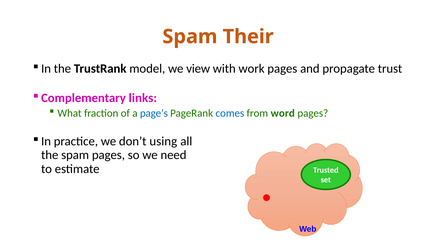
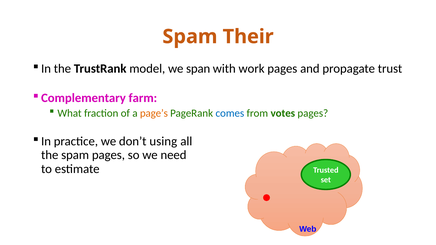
view: view -> span (198, 69)
links: links -> farm (143, 98)
page’s colour: blue -> orange (154, 113)
word: word -> votes (283, 113)
